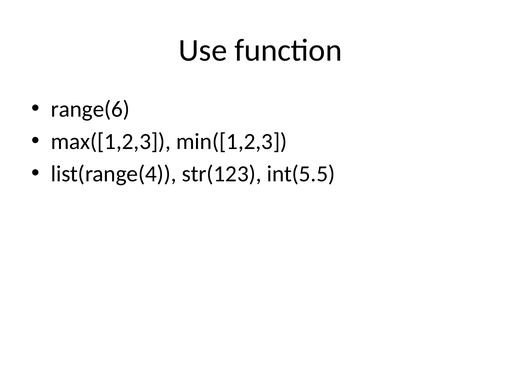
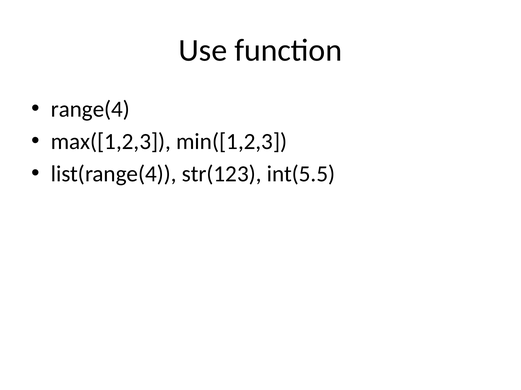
range(6: range(6 -> range(4 (90, 109)
